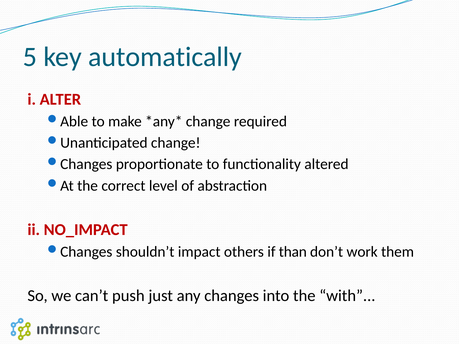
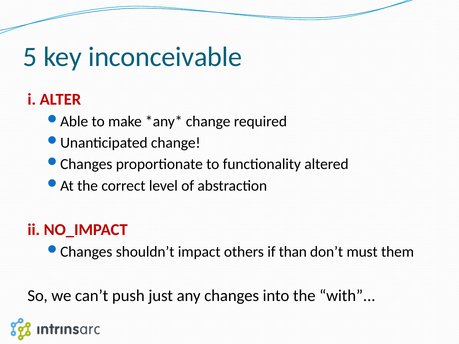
automatically: automatically -> inconceivable (165, 57)
work: work -> must (362, 252)
